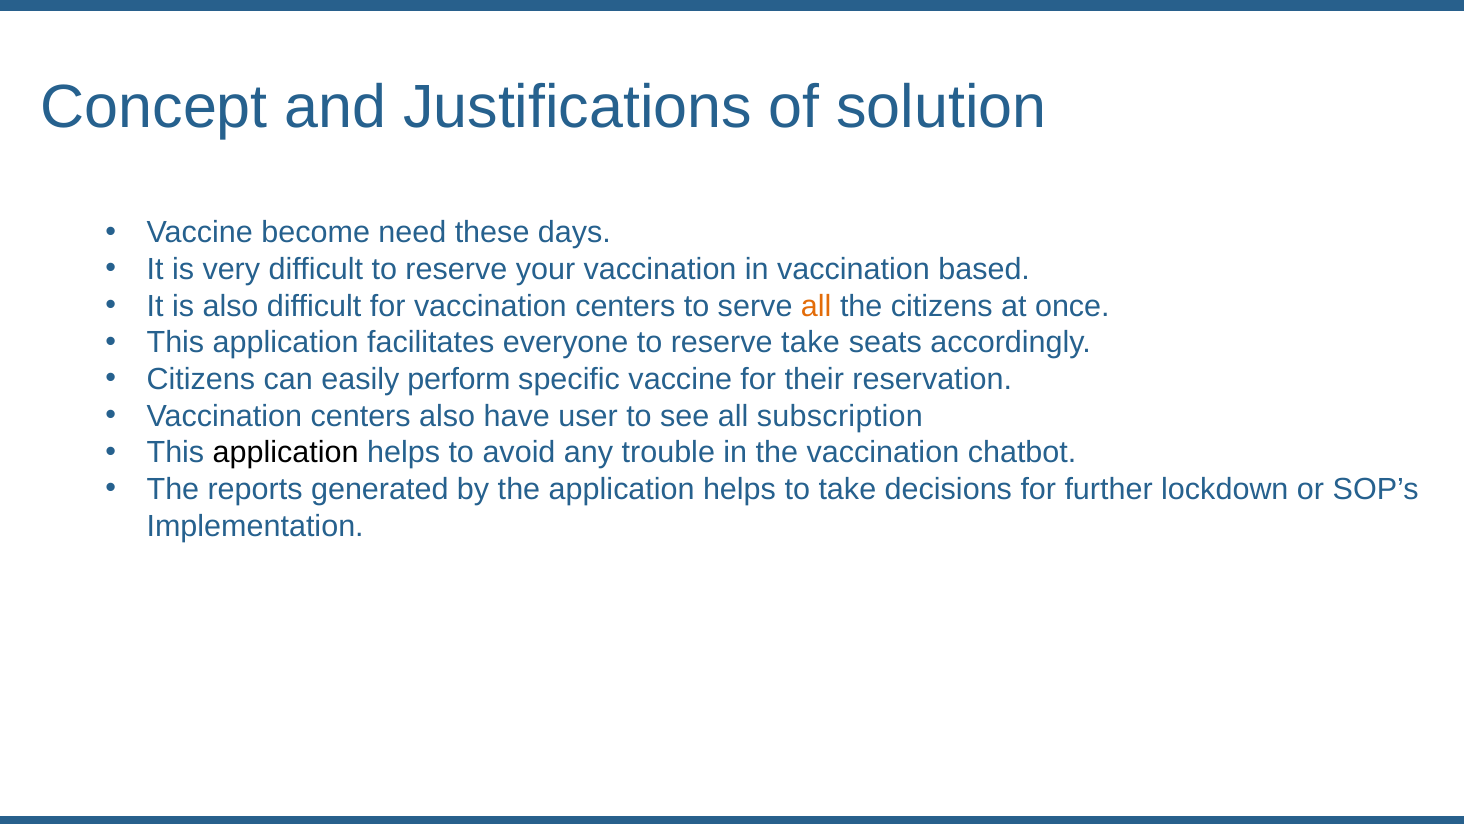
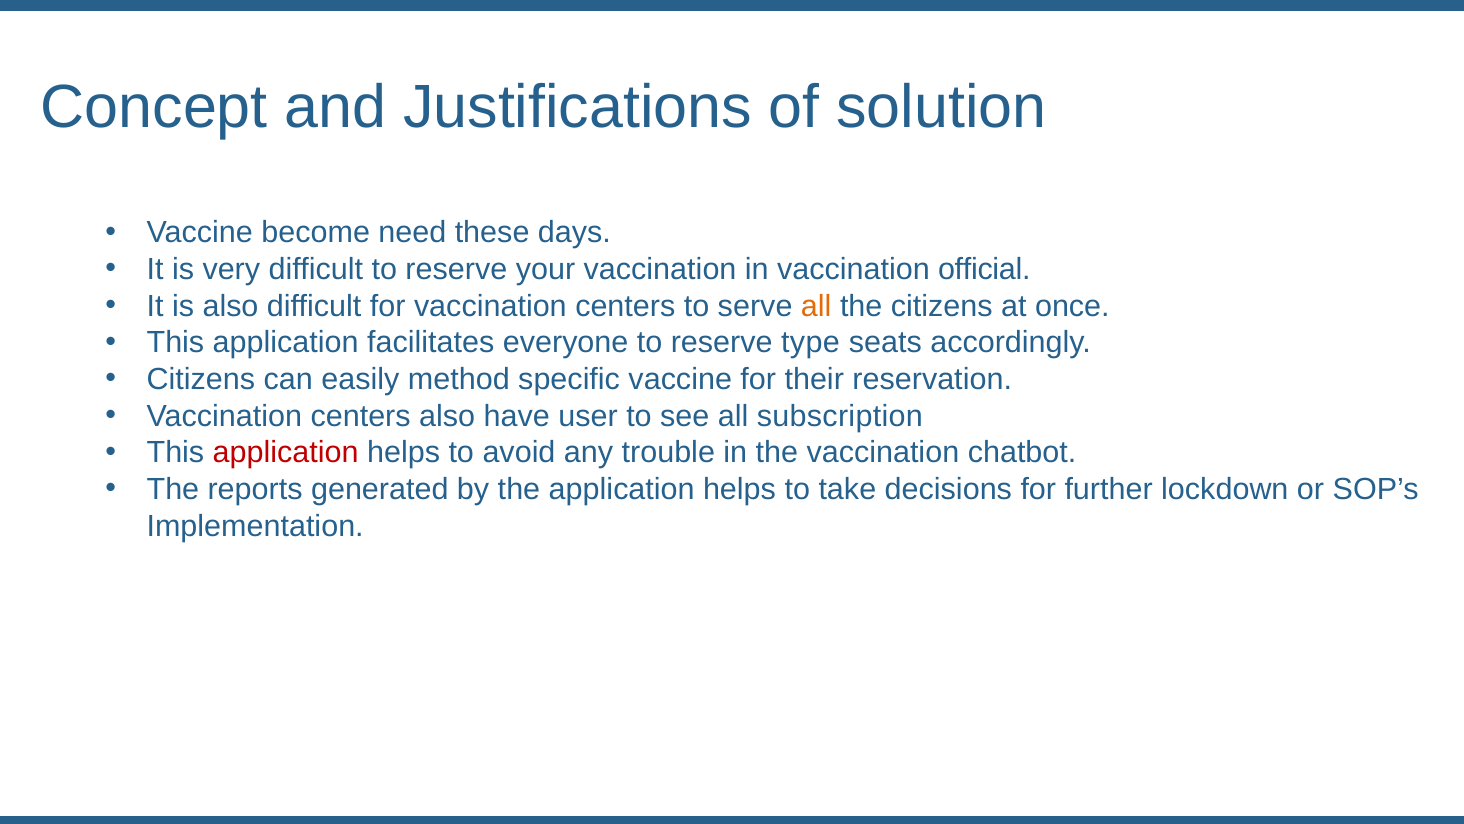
based: based -> official (984, 269)
reserve take: take -> type (811, 343)
perform: perform -> method (459, 379)
application colour: black -> red (286, 452)
